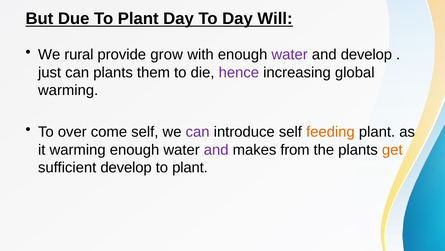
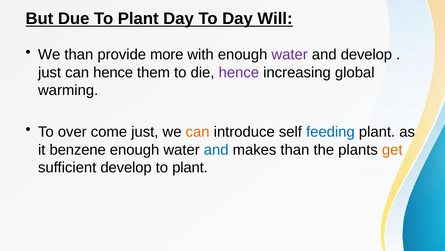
We rural: rural -> than (79, 54)
grow: grow -> more (167, 54)
can plants: plants -> hence (113, 72)
come self: self -> just (145, 132)
can colour: purple -> orange (198, 132)
feeding colour: orange -> blue (330, 132)
it warming: warming -> benzene (78, 149)
and colour: purple -> blue (216, 149)
makes from: from -> than (295, 149)
